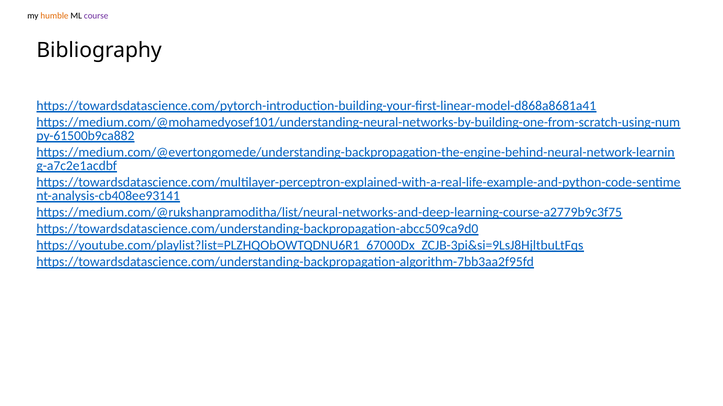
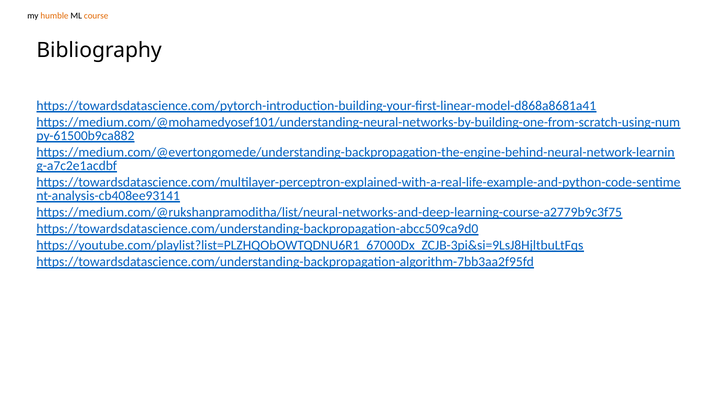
course colour: purple -> orange (96, 16)
